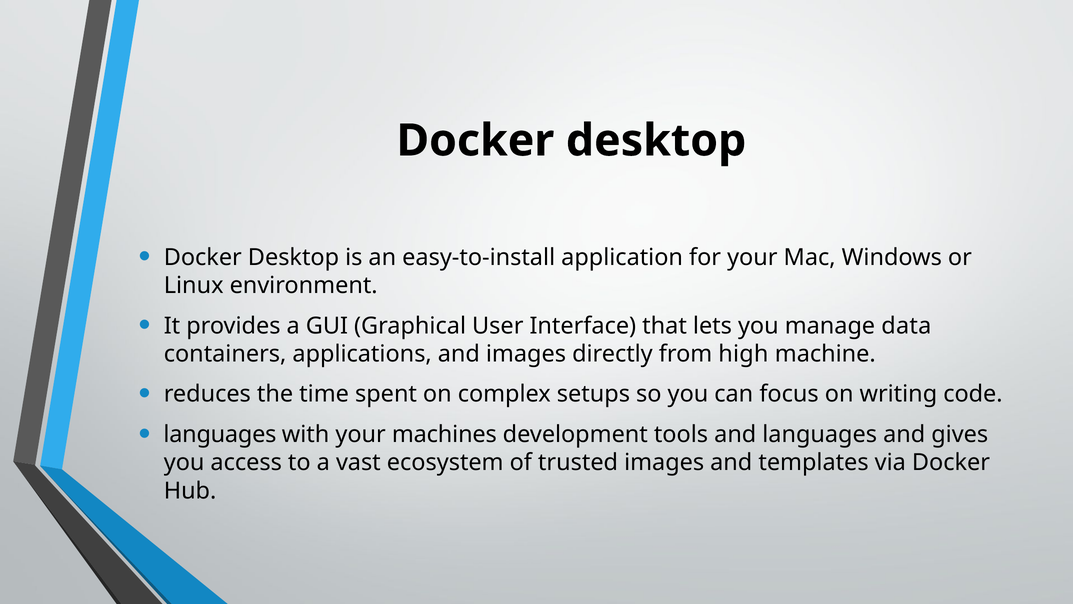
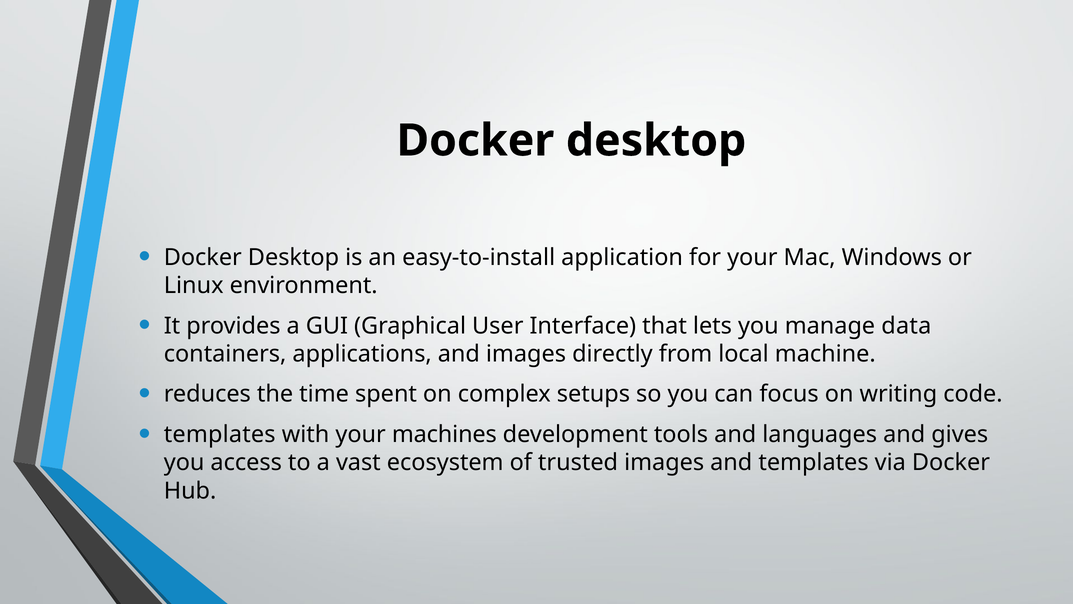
high: high -> local (744, 354)
languages: languages -> templates (220, 434)
